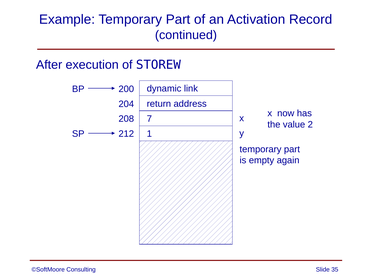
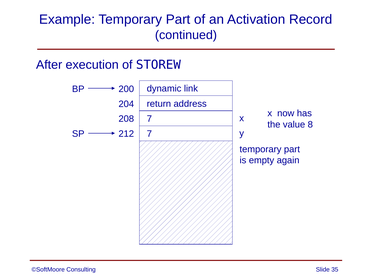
2: 2 -> 8 (310, 124)
SP 1: 1 -> 7 (149, 134)
